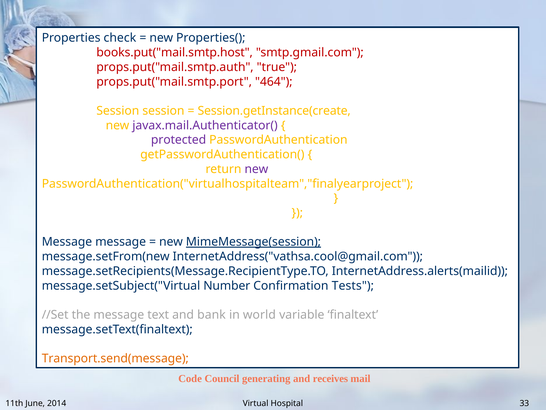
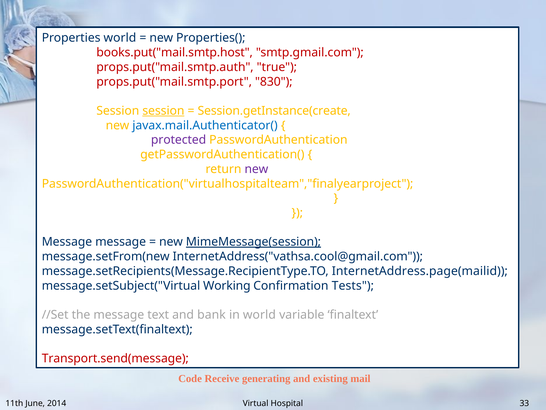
Properties check: check -> world (120, 38)
464: 464 -> 830 (274, 82)
session underline: none -> present (163, 111)
javax.mail.Authenticator( colour: purple -> blue (205, 125)
InternetAddress.alerts(mailid: InternetAddress.alerts(mailid -> InternetAddress.page(mailid (420, 271)
Number: Number -> Working (227, 285)
Transport.send(message colour: orange -> red (115, 358)
Council: Council -> Receive (222, 378)
receives: receives -> existing (330, 378)
